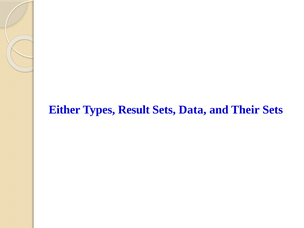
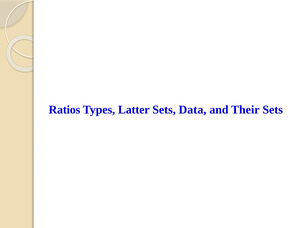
Either: Either -> Ratios (64, 110)
Result: Result -> Latter (134, 110)
